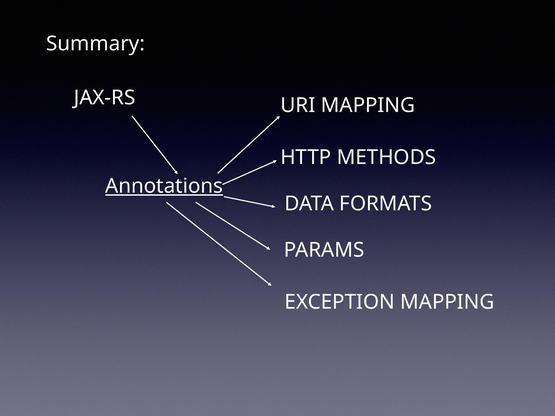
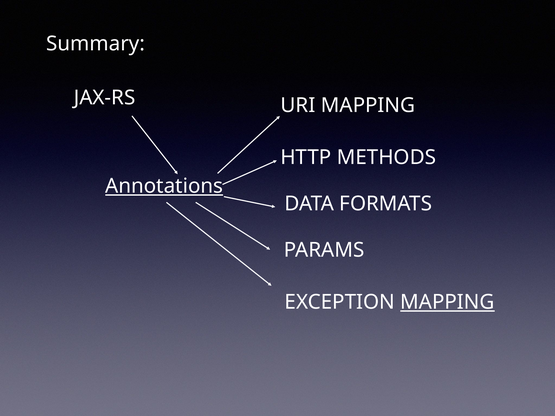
MAPPING underline: none -> present (447, 302)
